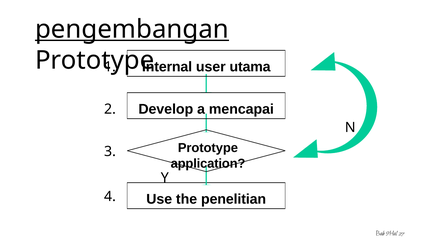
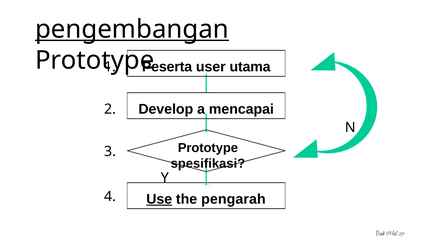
Internal: Internal -> Peserta (167, 67)
application: application -> spesifikasi (208, 164)
Use underline: none -> present (159, 199)
penelitian: penelitian -> pengarah (233, 199)
